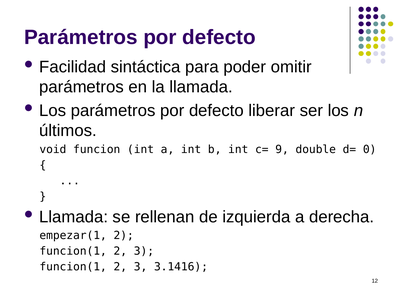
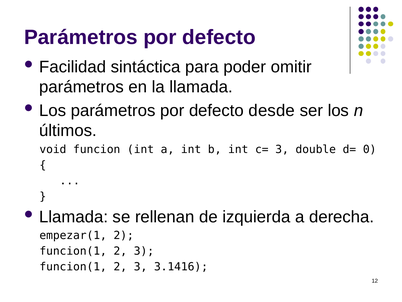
liberar: liberar -> desde (272, 110)
c= 9: 9 -> 3 (282, 149)
